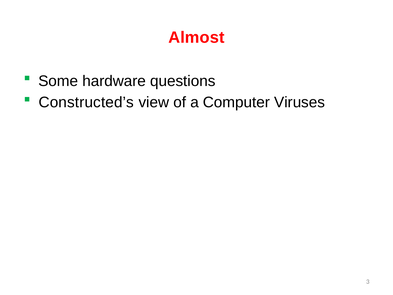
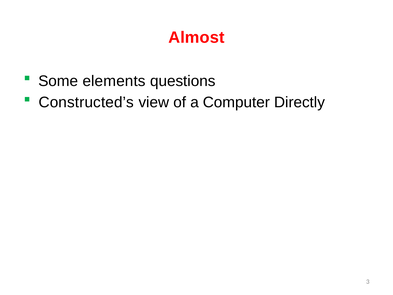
hardware: hardware -> elements (114, 81)
Viruses: Viruses -> Directly (300, 102)
